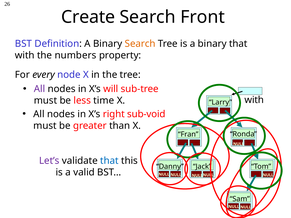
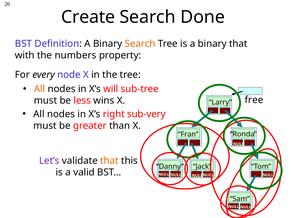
Front: Front -> Done (203, 17)
All colour: purple -> orange (40, 89)
with: with -> free (254, 100)
time: time -> wins (104, 101)
sub-void: sub-void -> sub-very (146, 114)
that colour: blue -> orange (109, 161)
